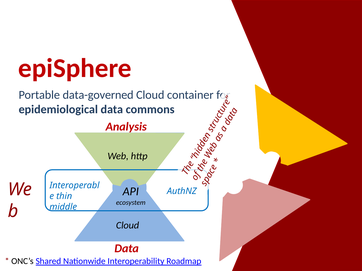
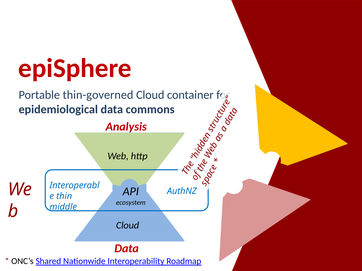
data-governed: data-governed -> thin-governed (98, 95)
